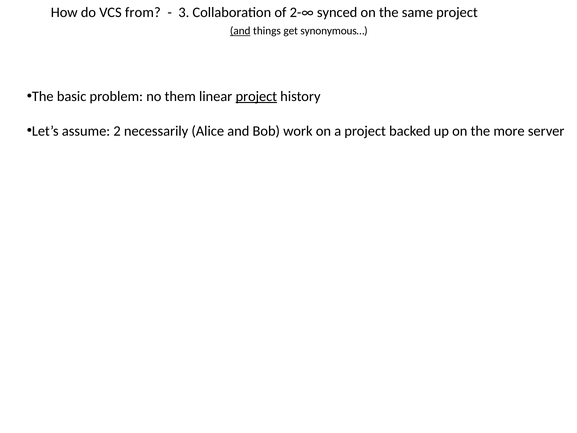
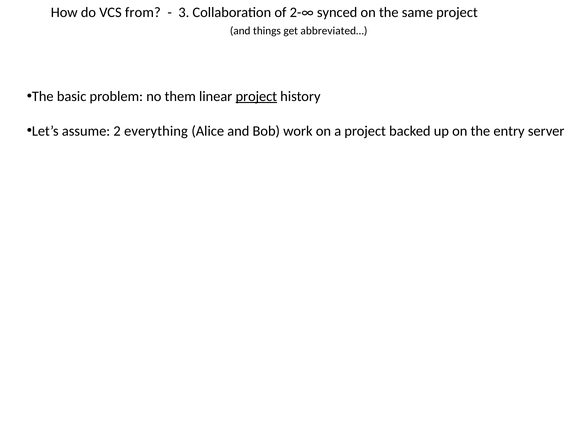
and underline: present -> none (240, 31)
synonymous…: synonymous… -> abbreviated… (334, 31)
necessarily: necessarily -> everything (156, 131)
more: more -> entry (509, 131)
